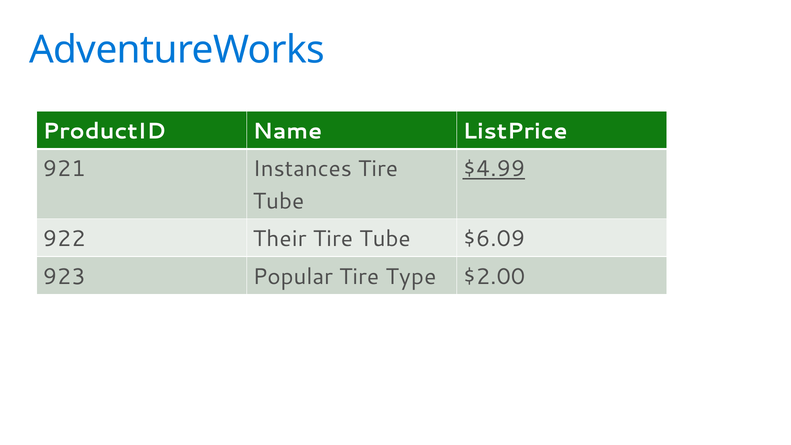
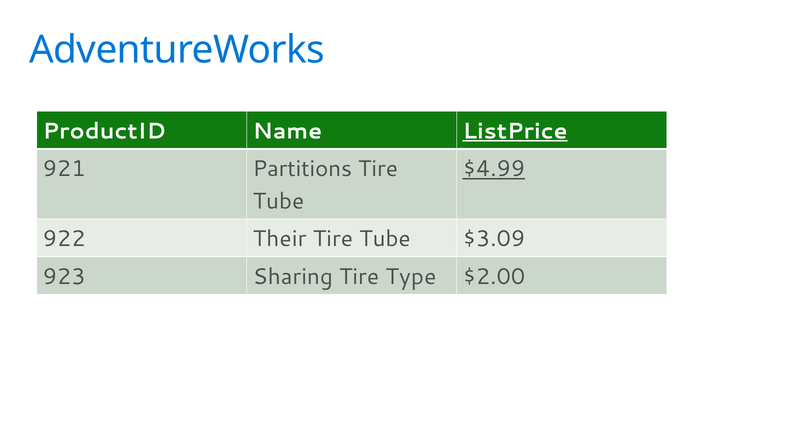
ListPrice underline: none -> present (515, 131)
Instances: Instances -> Partitions (302, 169)
$6.09: $6.09 -> $3.09 (494, 239)
Popular: Popular -> Sharing (293, 277)
